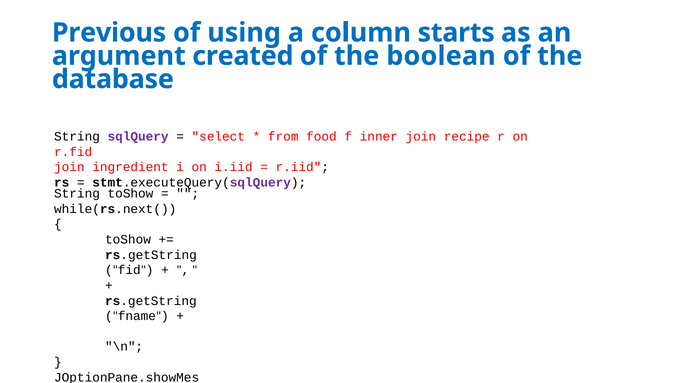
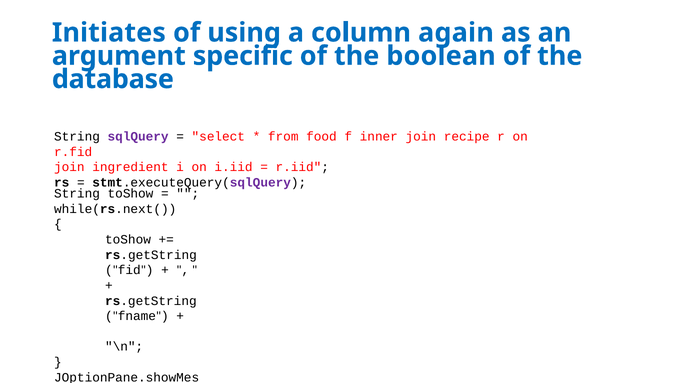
Previous: Previous -> Initiates (109, 33)
starts: starts -> again (456, 33)
created: created -> specific (243, 56)
